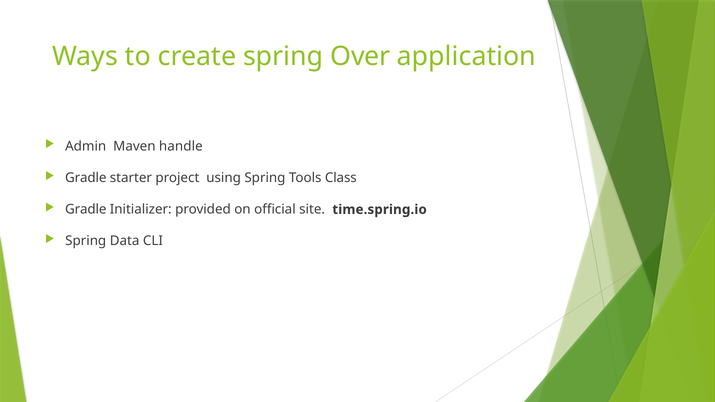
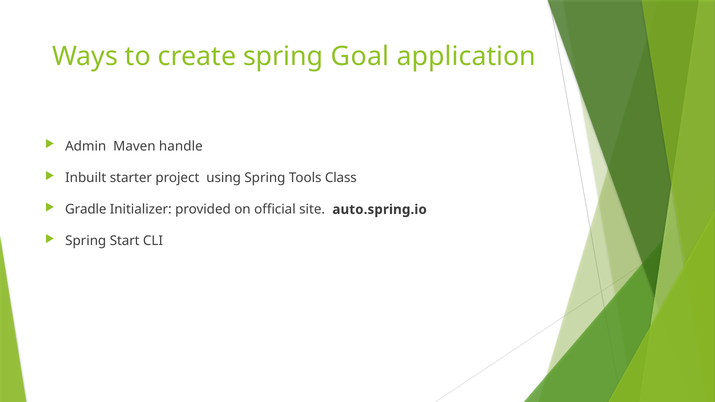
Over: Over -> Goal (360, 56)
Gradle: Gradle -> Inbuilt (86, 178)
time.spring.io: time.spring.io -> auto.spring.io (380, 210)
Data: Data -> Start (125, 241)
